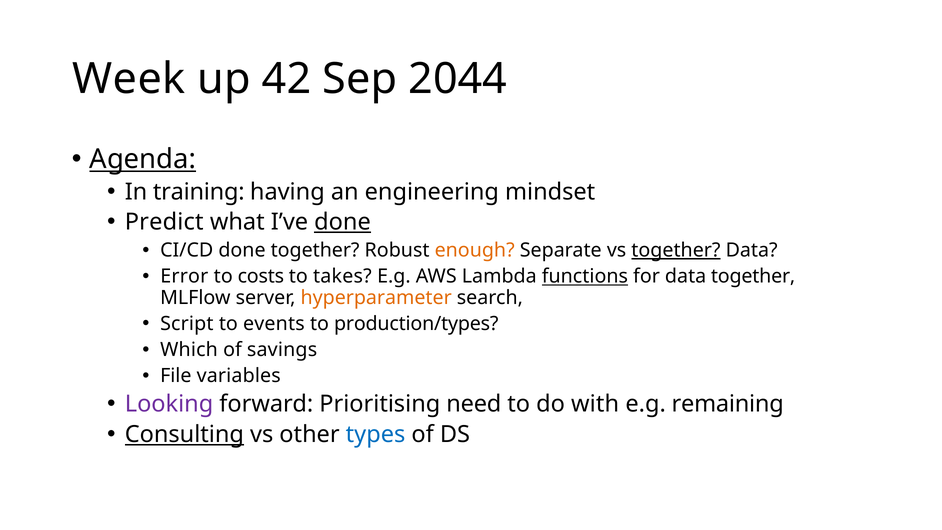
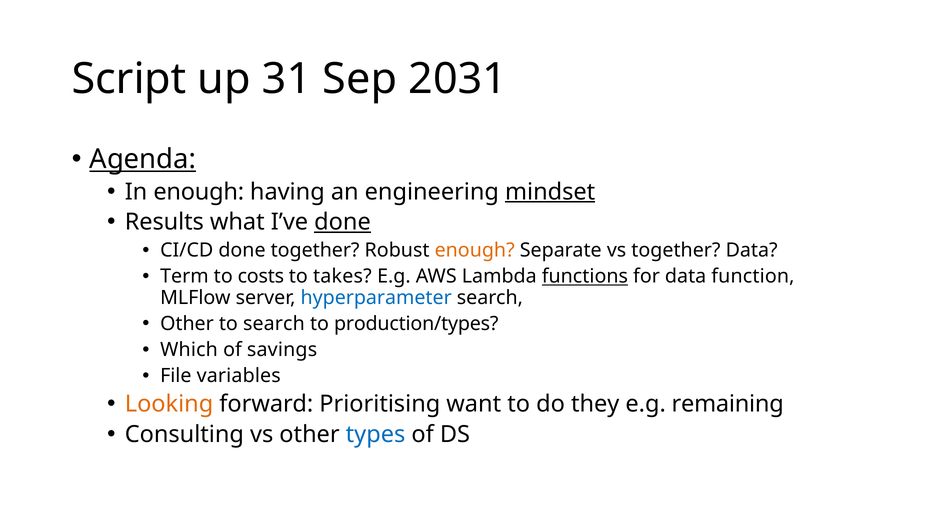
Week: Week -> Script (129, 79)
42: 42 -> 31 (287, 79)
2044: 2044 -> 2031 (458, 79)
In training: training -> enough (199, 192)
mindset underline: none -> present (550, 192)
Predict: Predict -> Results (164, 222)
together underline: present -> none (676, 250)
Error: Error -> Term (184, 276)
data together: together -> function (753, 276)
hyperparameter colour: orange -> blue (376, 298)
Script: Script -> Other (187, 324)
to events: events -> search (274, 324)
Looking colour: purple -> orange (169, 404)
need: need -> want (474, 404)
with: with -> they (595, 404)
Consulting underline: present -> none (184, 434)
